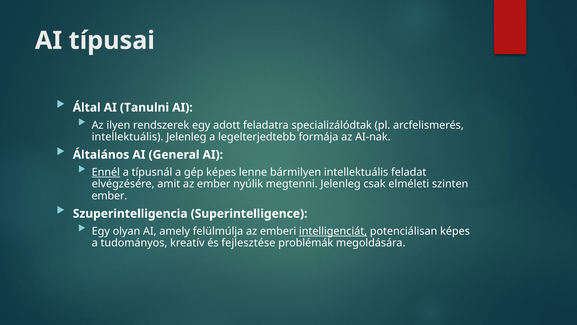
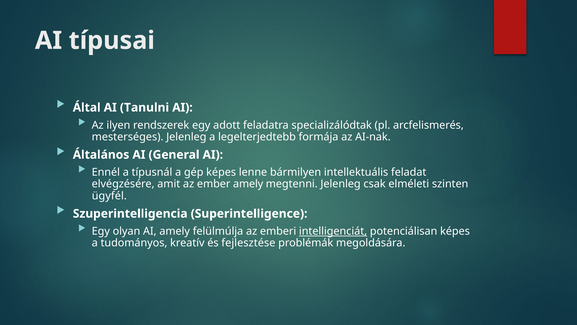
intellektuális: intellektuális -> mesterséges (128, 137)
Ennél underline: present -> none (106, 172)
ember nyúlik: nyúlik -> amely (248, 184)
ember: ember -> ügyfél (109, 195)
